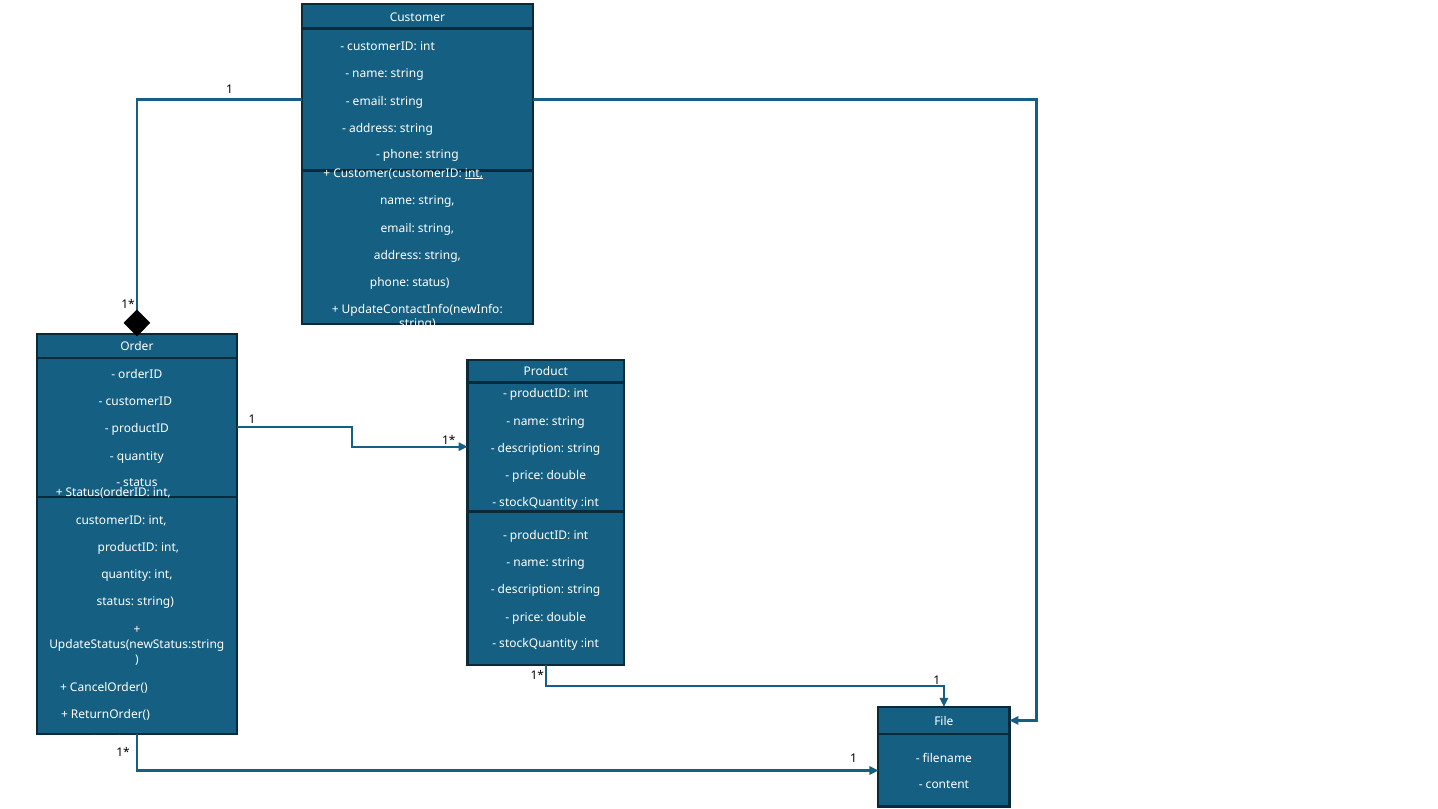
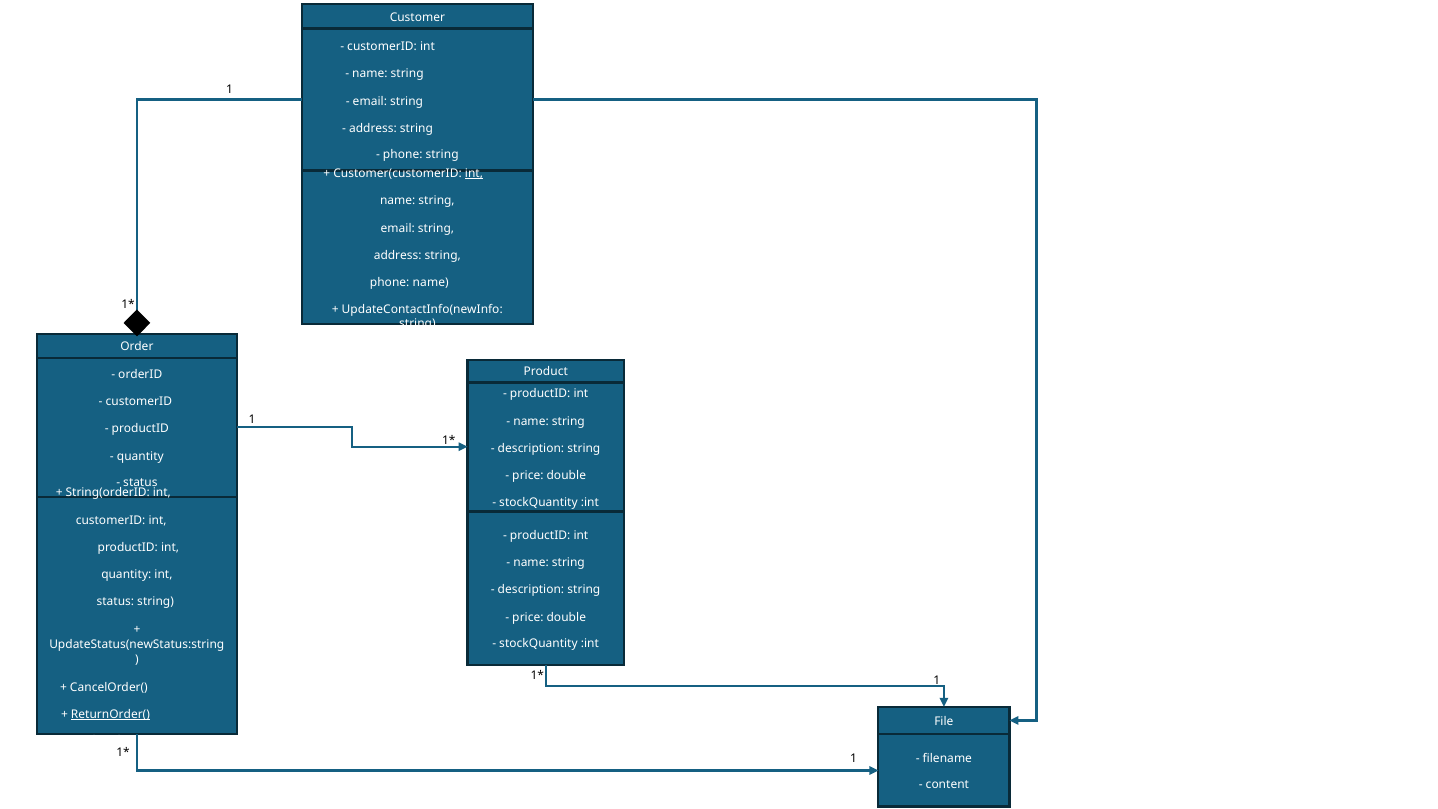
phone status: status -> name (431, 283)
Status(orderID: Status(orderID -> String(orderID (108, 493)
ReturnOrder( underline: none -> present (110, 714)
